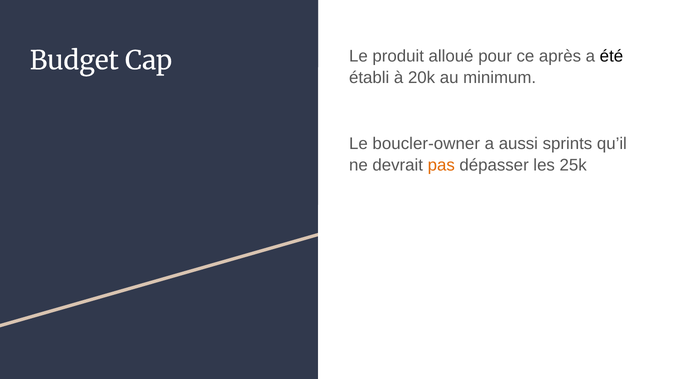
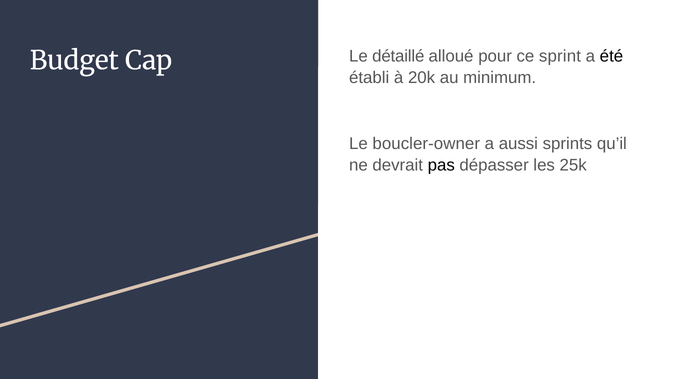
produit: produit -> détaillé (398, 56)
après: après -> sprint (560, 56)
pas colour: orange -> black (441, 165)
